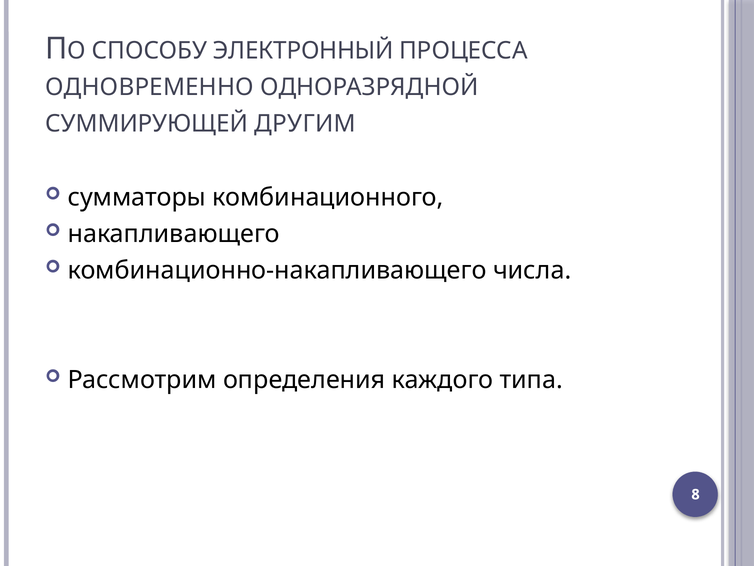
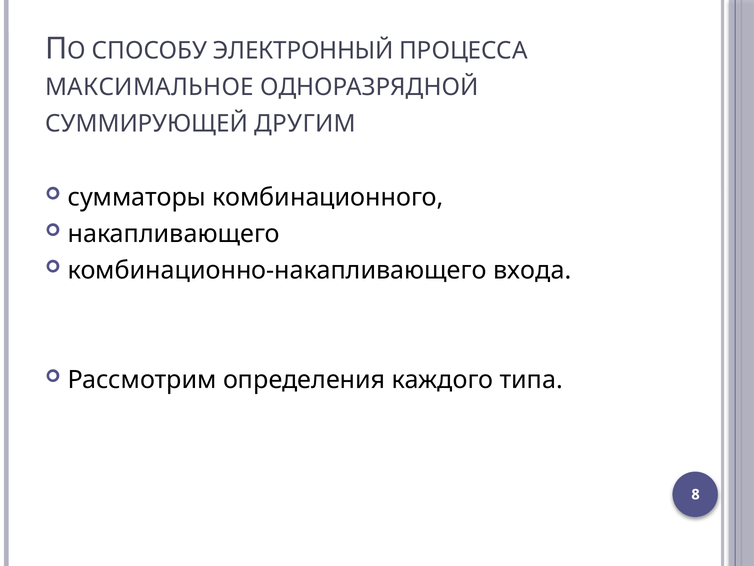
ОДНОВРЕМЕННО: ОДНОВРЕМЕННО -> МАКСИМАЛЬНОЕ (149, 87)
числа: числа -> входа (532, 270)
